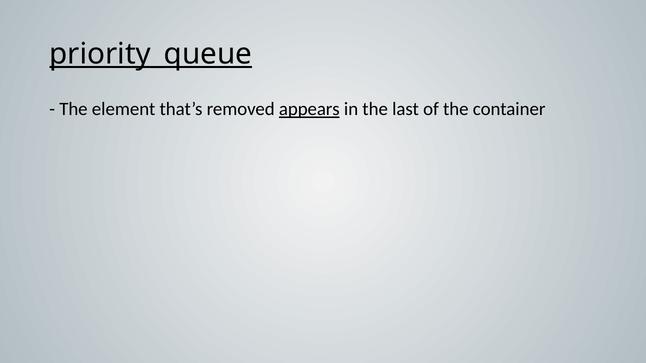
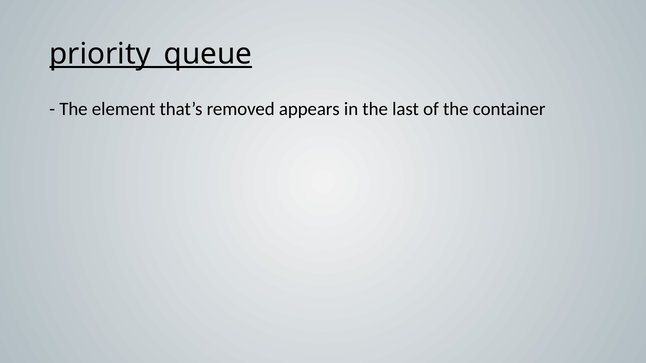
appears underline: present -> none (309, 109)
